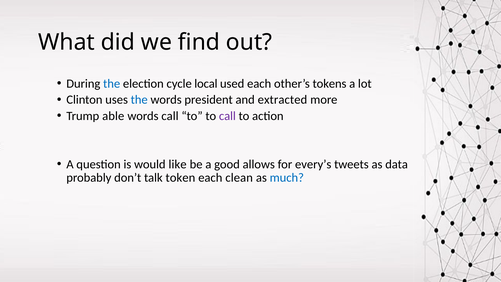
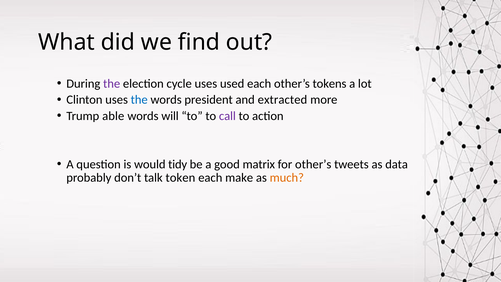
the colour: blue -> purple (112, 84)
cycle local: local -> uses (206, 84)
words call: call -> will (170, 116)
like: like -> tidy (178, 164)
allows: allows -> matrix (259, 164)
for every’s: every’s -> other’s (313, 164)
clean: clean -> make (239, 178)
much colour: blue -> orange (287, 178)
